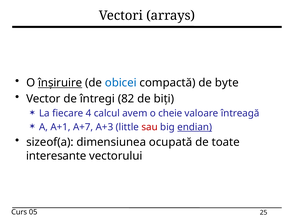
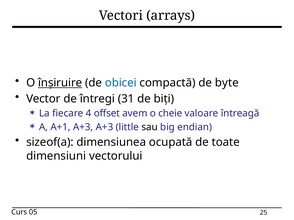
82: 82 -> 31 (126, 99)
calcul: calcul -> offset (107, 114)
A+1 A+7: A+7 -> A+3 (83, 127)
sau colour: red -> black (150, 127)
endian underline: present -> none (195, 127)
interesante: interesante -> dimensiuni (56, 156)
